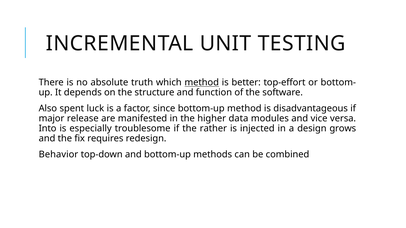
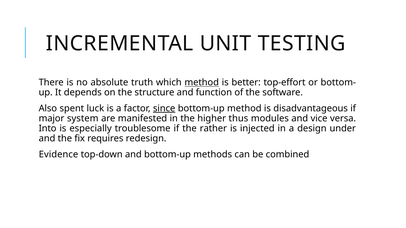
since underline: none -> present (164, 109)
release: release -> system (83, 119)
data: data -> thus (238, 119)
grows: grows -> under (343, 129)
Behavior: Behavior -> Evidence (58, 155)
